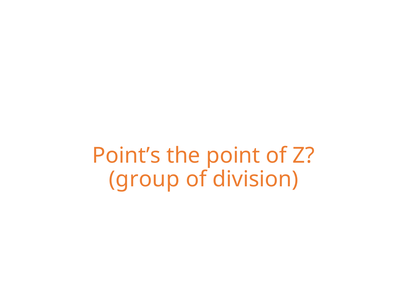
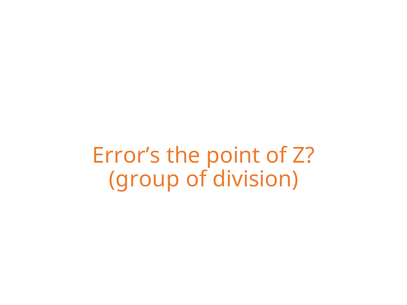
Point’s: Point’s -> Error’s (126, 156)
